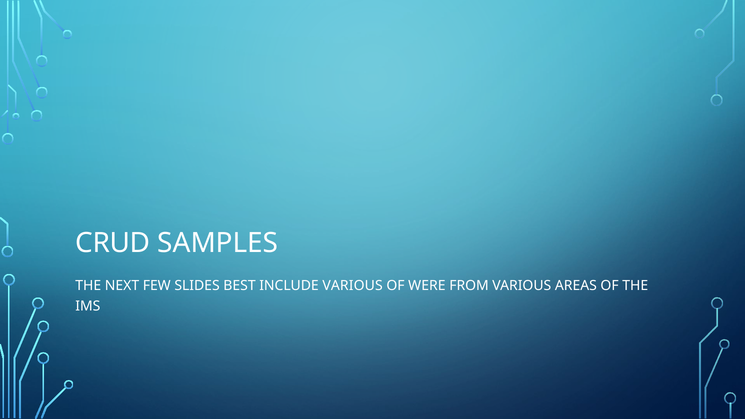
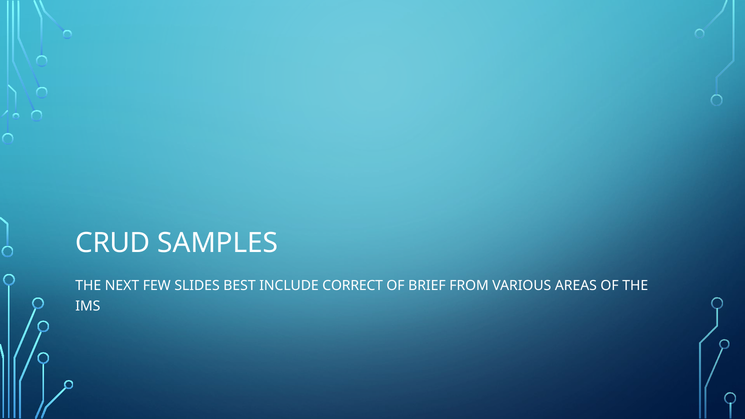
INCLUDE VARIOUS: VARIOUS -> CORRECT (353, 286)
WERE: WERE -> BRIEF (427, 286)
